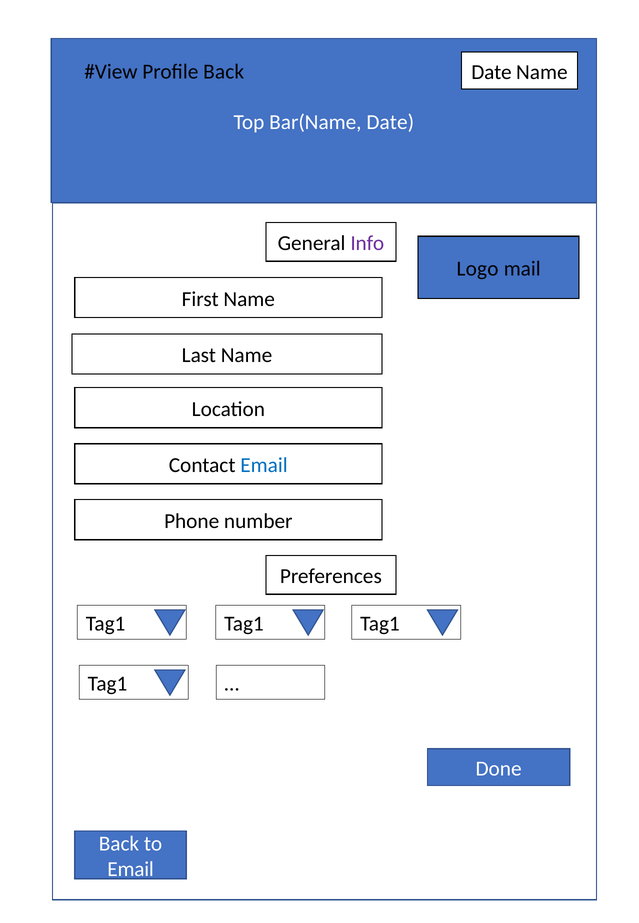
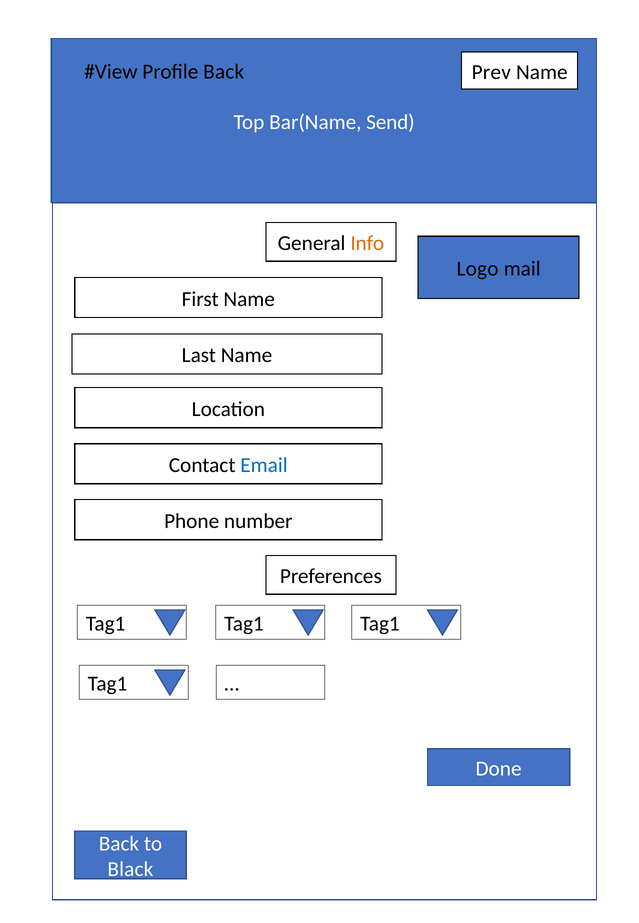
Date: Date -> Prev (491, 72)
Bar(Name Date: Date -> Send (390, 122)
Info colour: purple -> orange (367, 243)
Email: Email -> Black (130, 869)
